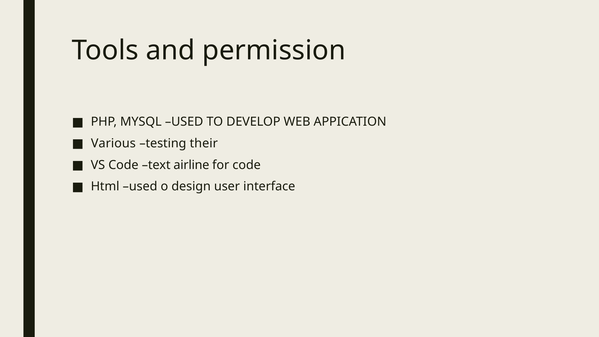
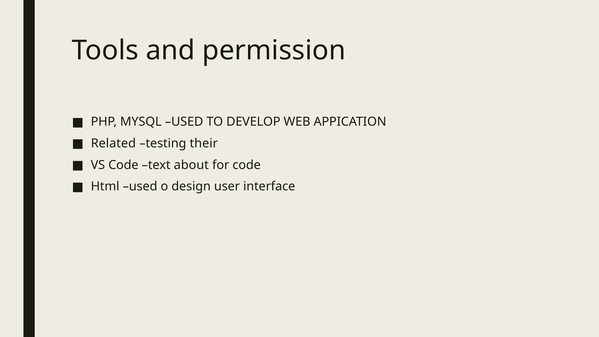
Various: Various -> Related (113, 143)
airline: airline -> about (191, 165)
